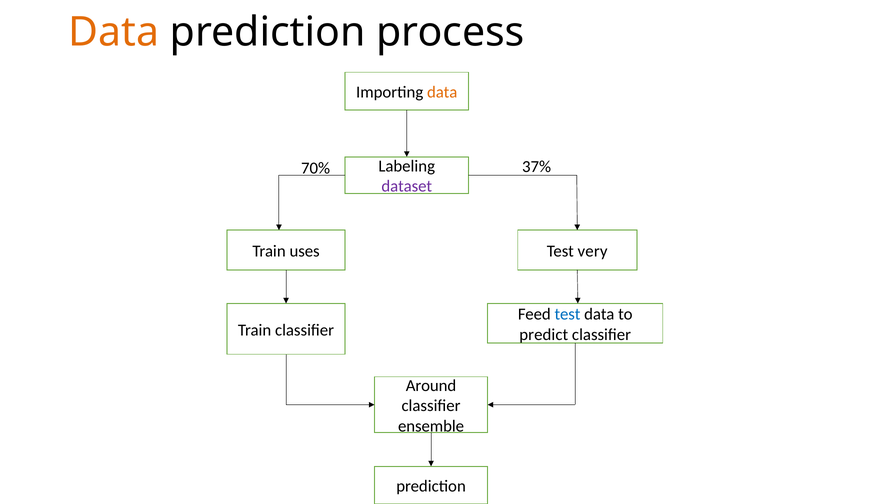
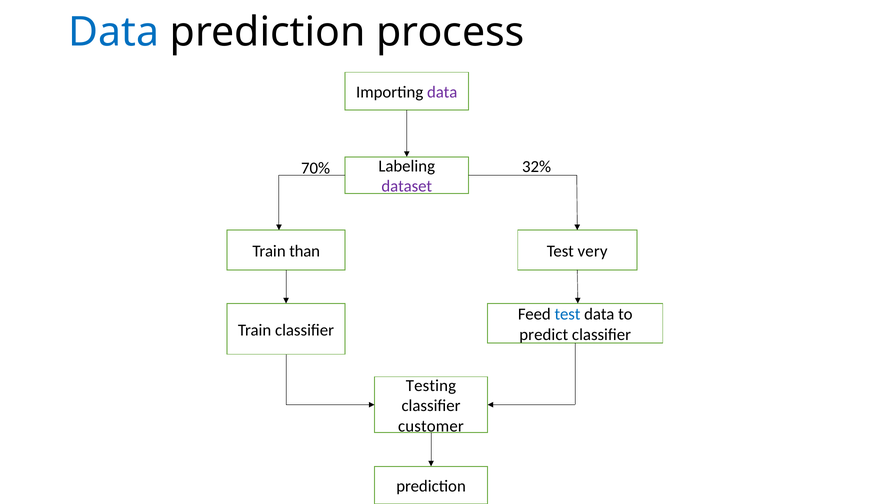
Data colour: orange -> blue (114, 32)
data colour: orange -> purple (442, 92)
37%: 37% -> 32% (537, 167)
uses: uses -> than (305, 251)
Around: Around -> Testing (431, 386)
ensemble: ensemble -> customer (431, 426)
